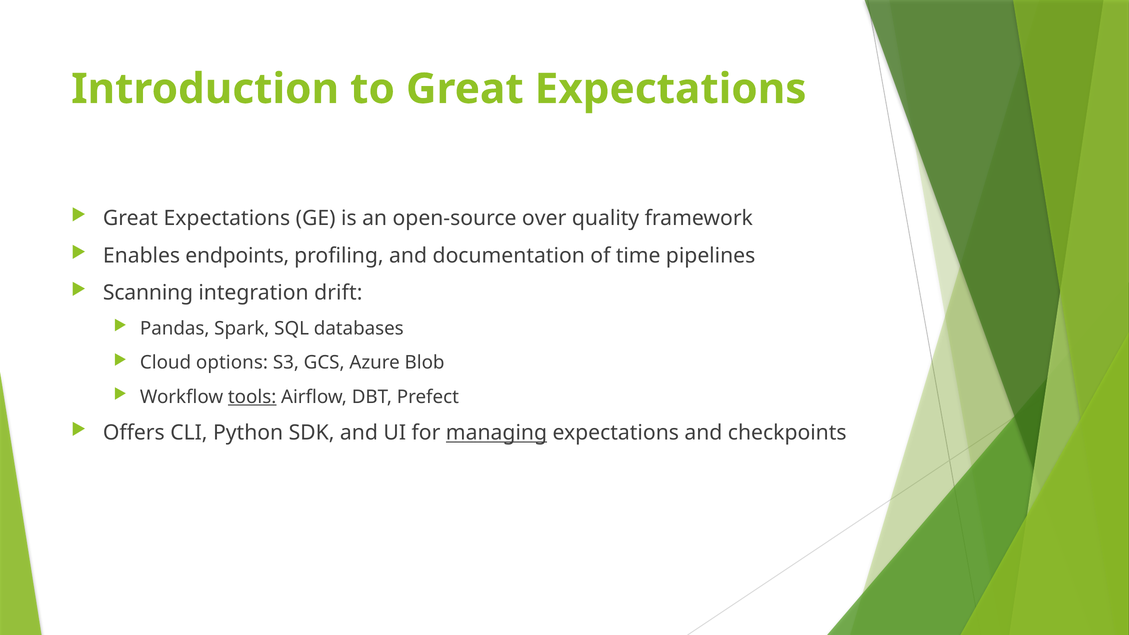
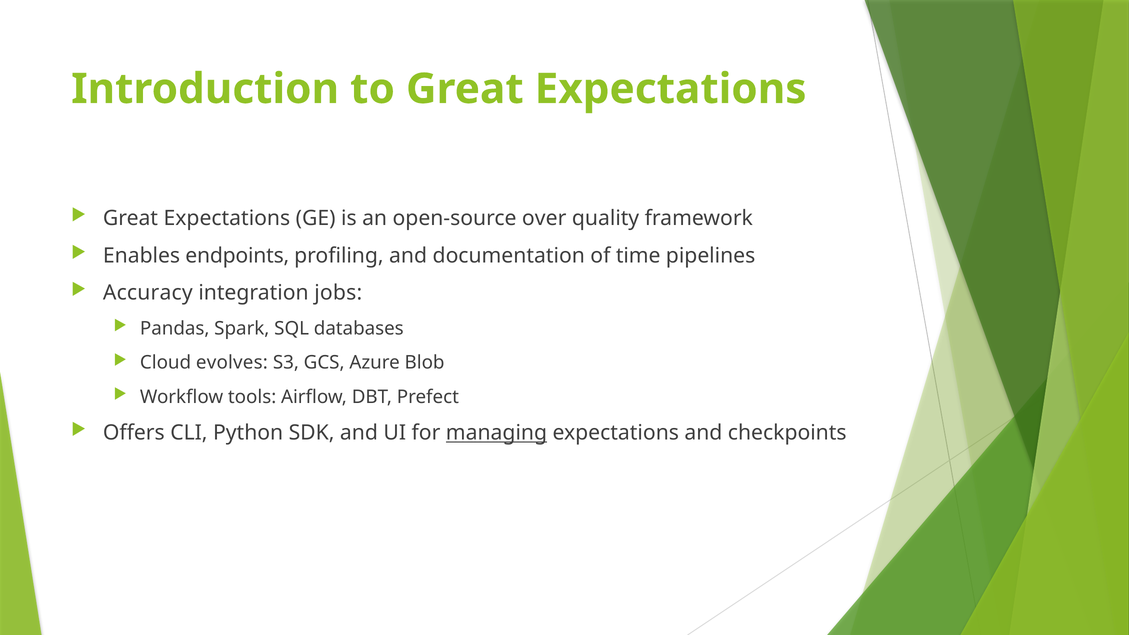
Scanning: Scanning -> Accuracy (148, 293)
drift: drift -> jobs (338, 293)
options: options -> evolves (232, 363)
tools underline: present -> none (252, 397)
